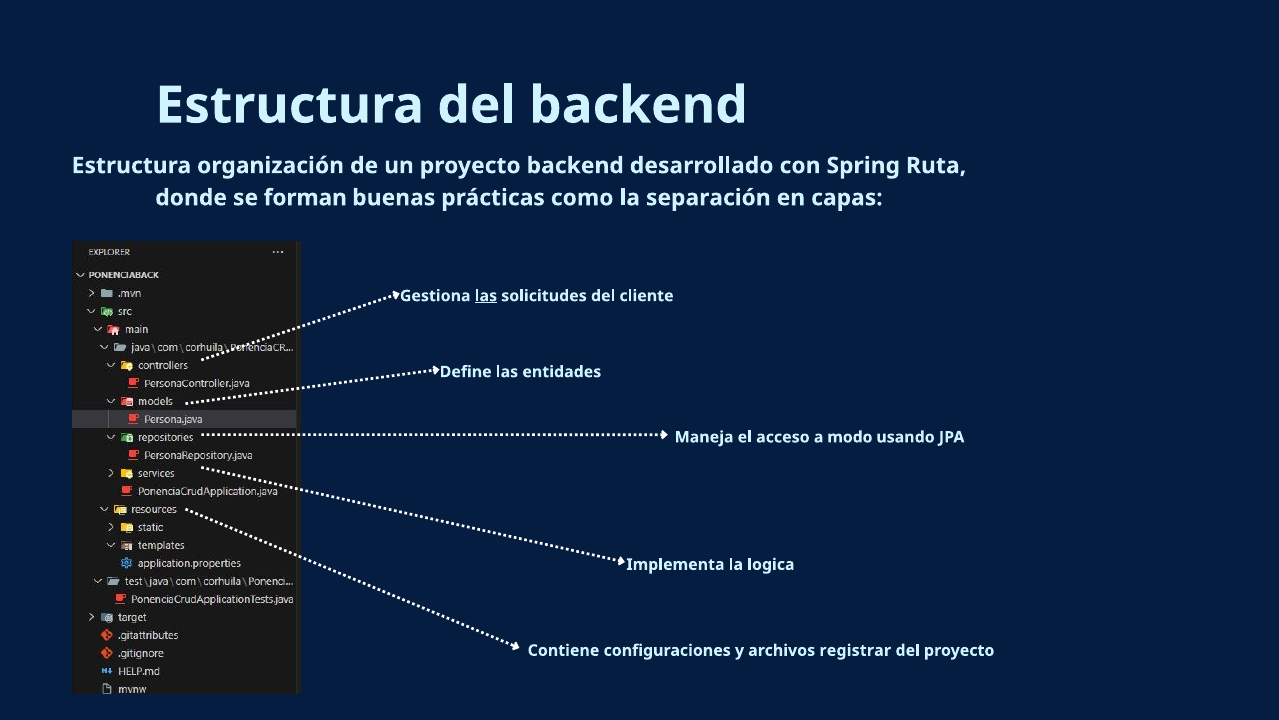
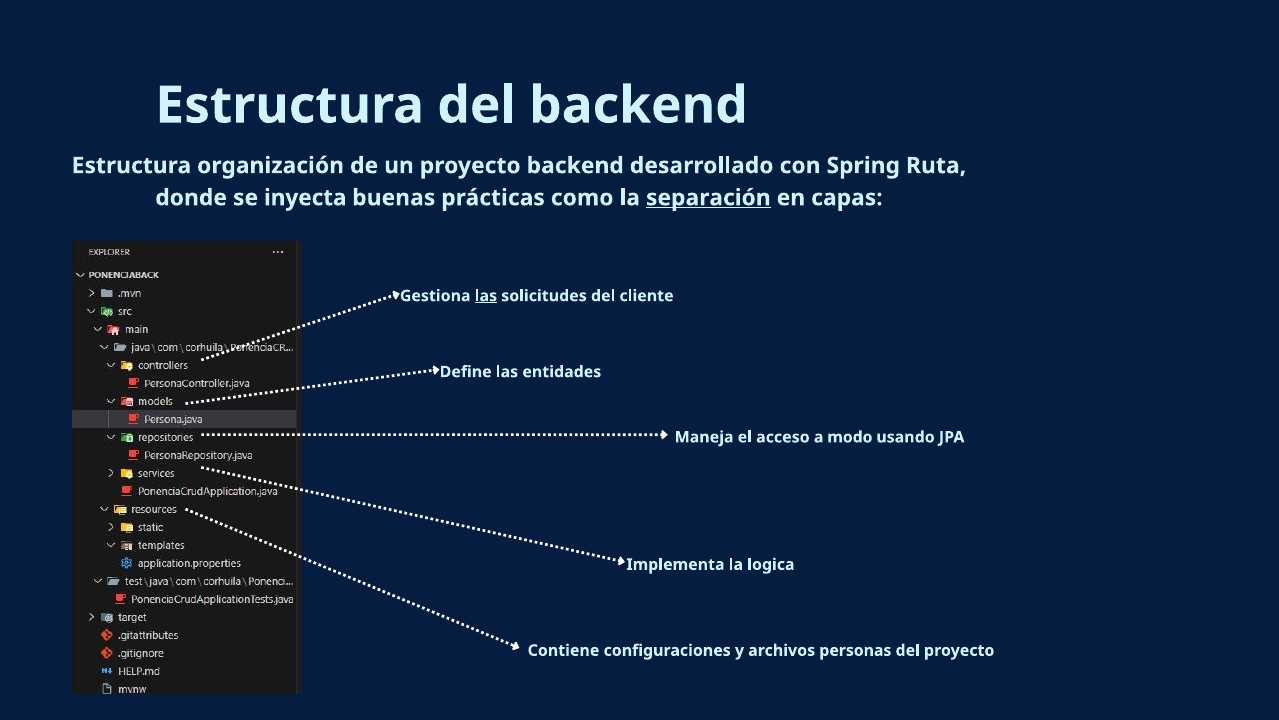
forman: forman -> inyecta (305, 198)
separación underline: none -> present (708, 198)
registrar: registrar -> personas (855, 650)
